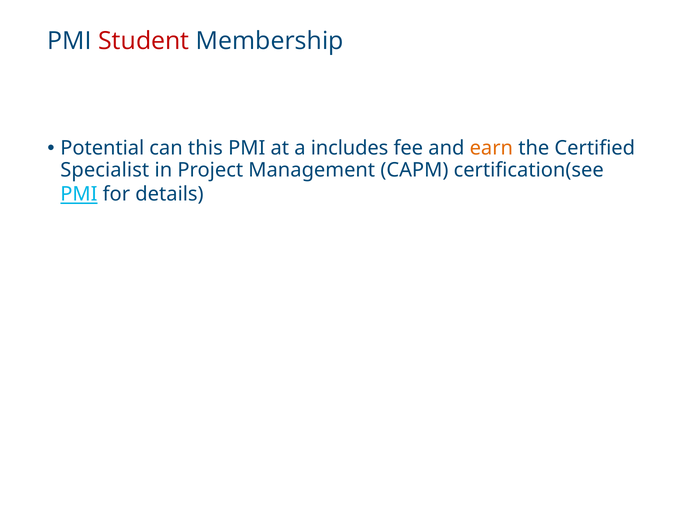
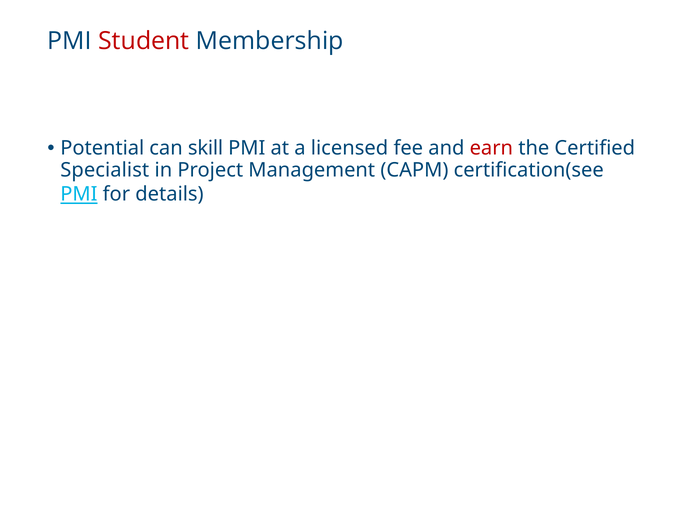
this: this -> skill (206, 148)
includes: includes -> licensed (349, 148)
earn colour: orange -> red (491, 148)
